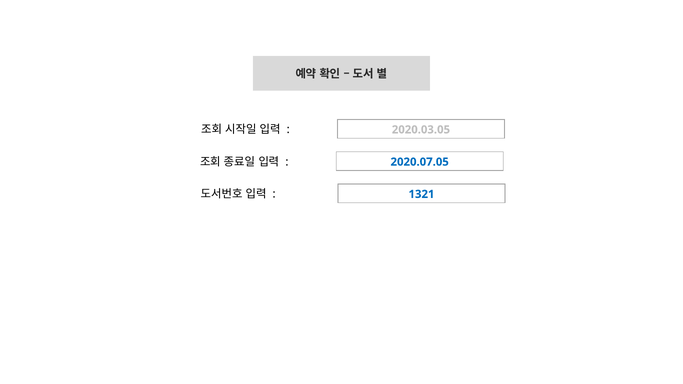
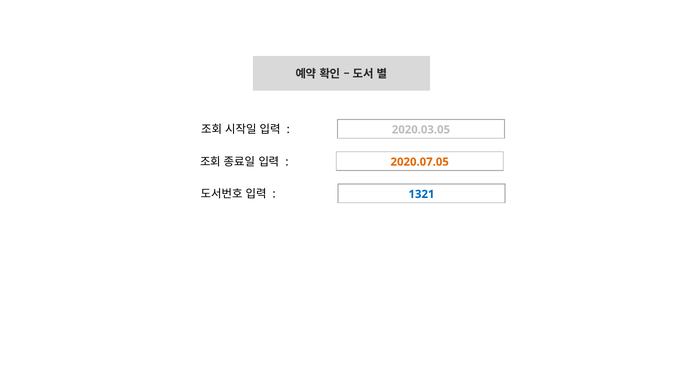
2020.07.05 colour: blue -> orange (420, 162)
